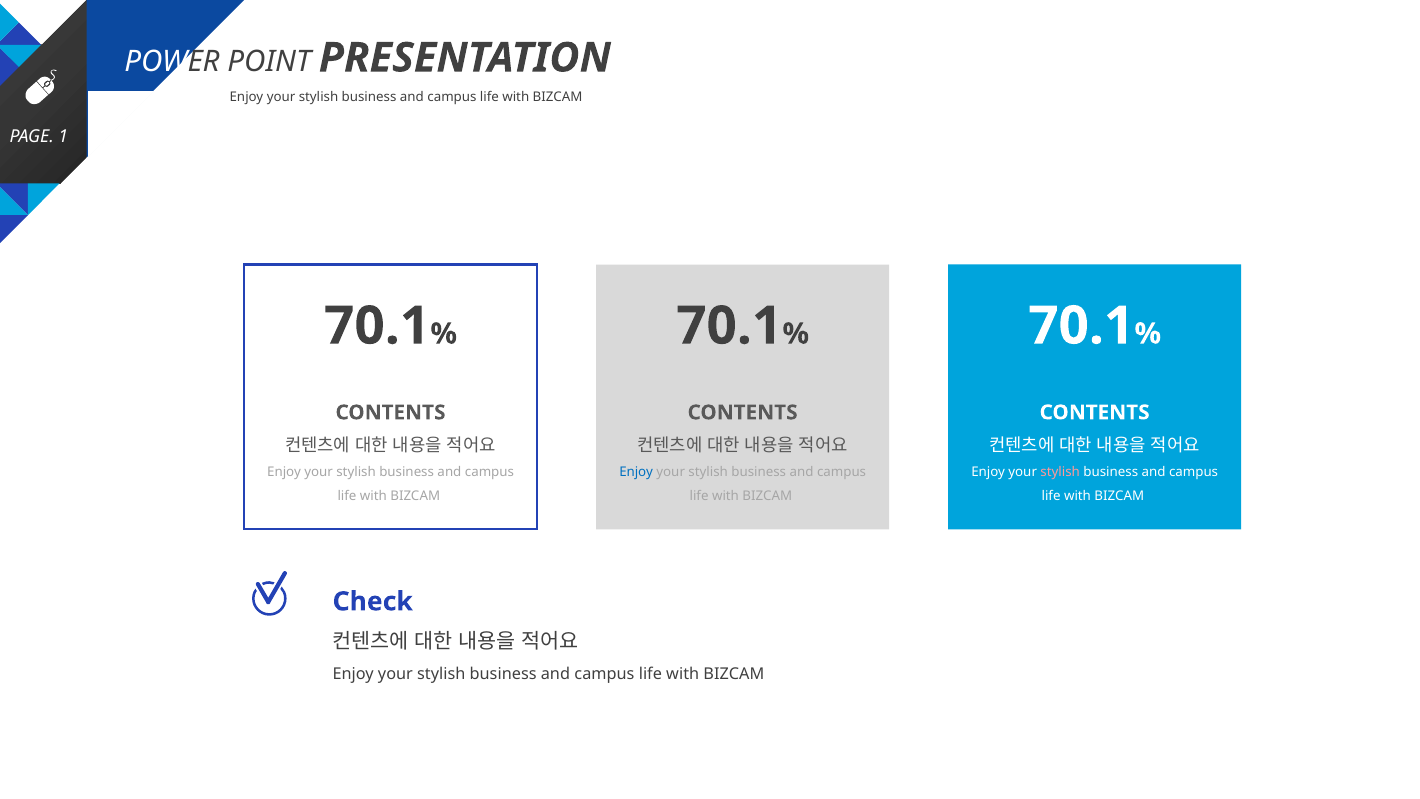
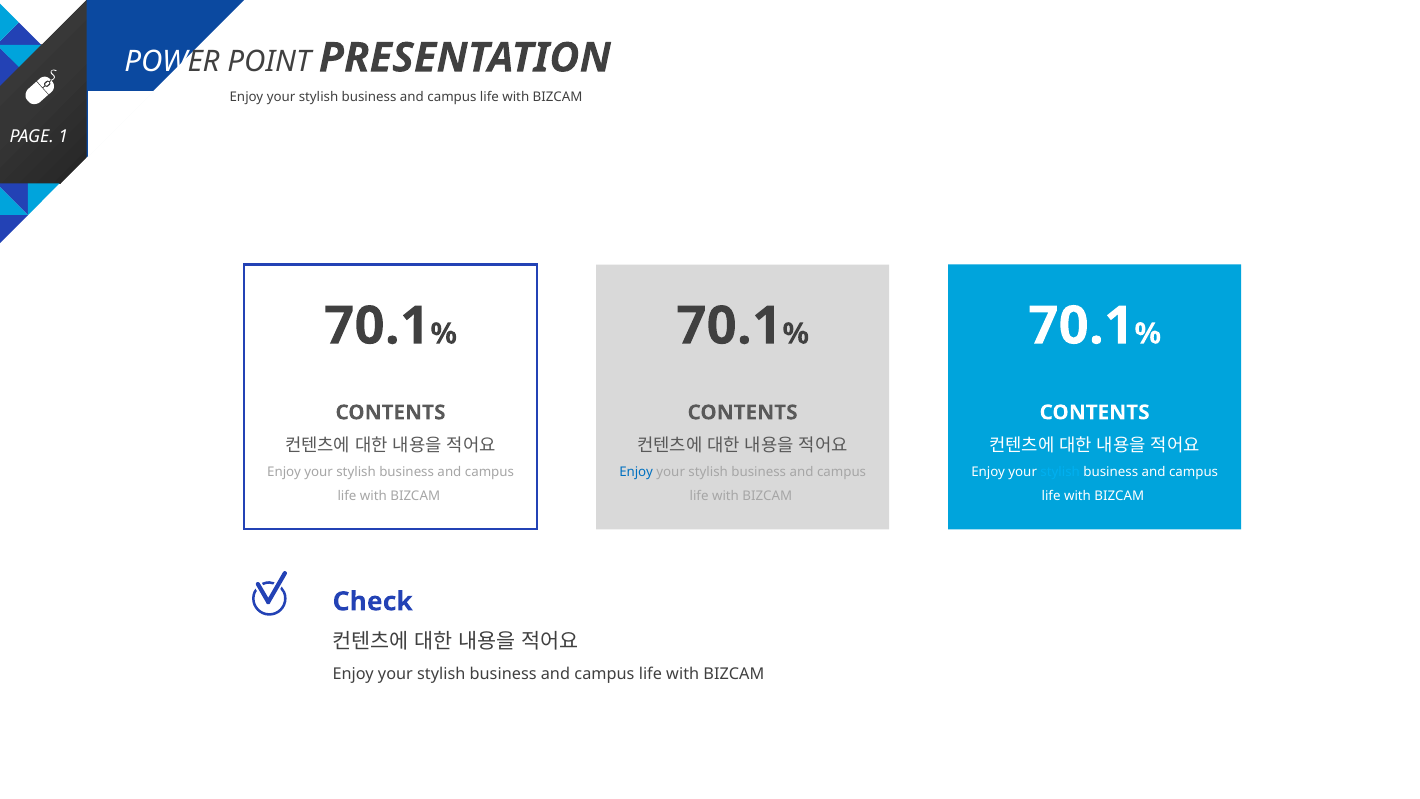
stylish colour: pink -> light blue (1060, 472)
